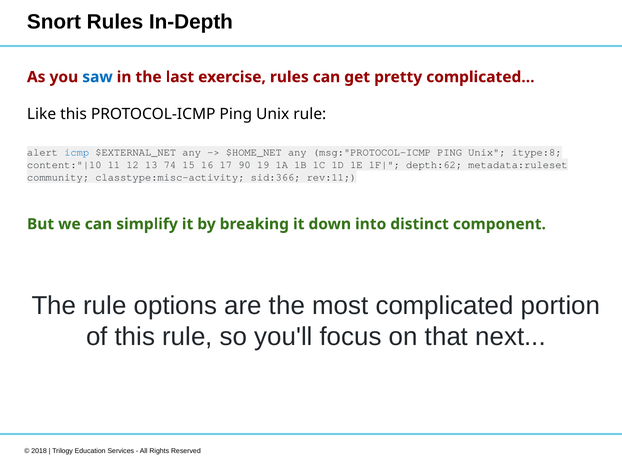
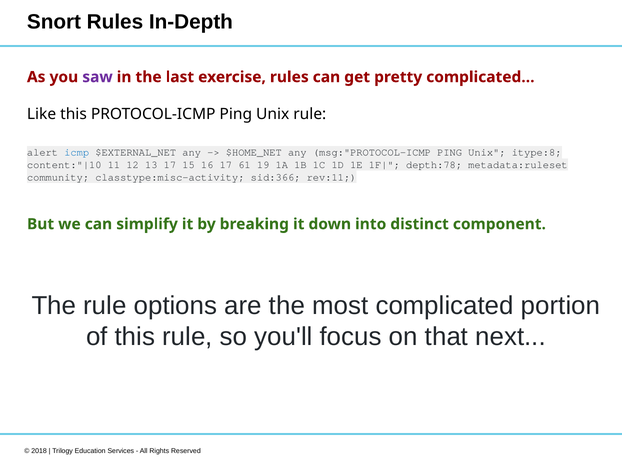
saw colour: blue -> purple (98, 77)
13 74: 74 -> 17 (170, 165)
90: 90 -> 61 (244, 165)
depth:62: depth:62 -> depth:78 (434, 165)
